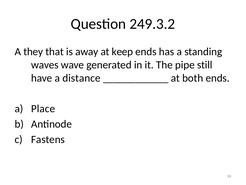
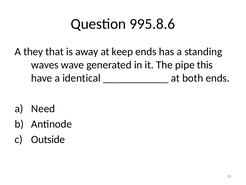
249.3.2: 249.3.2 -> 995.8.6 (152, 24)
still: still -> this (205, 65)
distance: distance -> identical (82, 78)
Place: Place -> Need (43, 108)
Fastens: Fastens -> Outside (48, 139)
